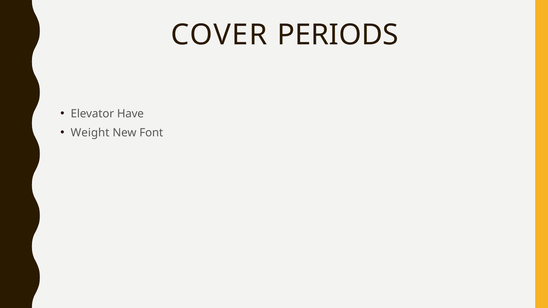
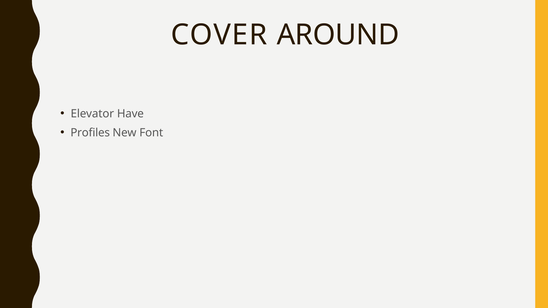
PERIODS: PERIODS -> AROUND (338, 35)
Weight: Weight -> Profiles (90, 133)
